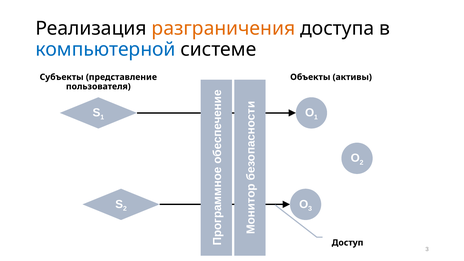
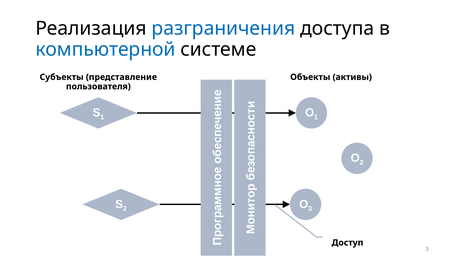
разграничения colour: orange -> blue (223, 29)
